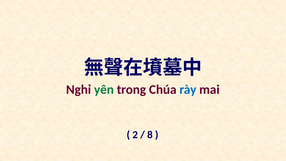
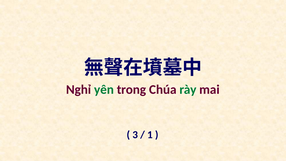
rày colour: blue -> green (188, 90)
2: 2 -> 3 (135, 135)
8: 8 -> 1 (150, 135)
